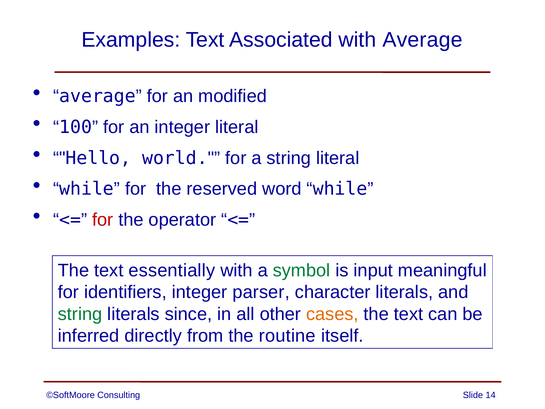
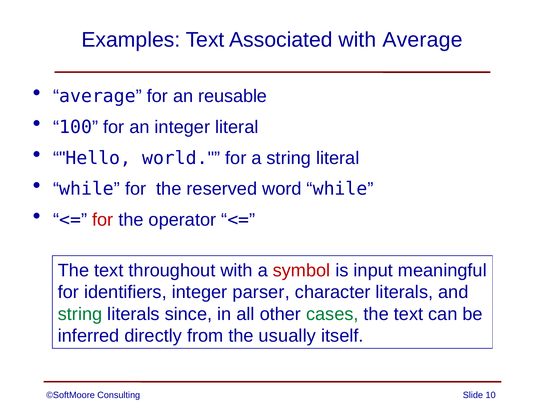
modified: modified -> reusable (233, 96)
essentially: essentially -> throughout (172, 270)
symbol colour: green -> red (302, 270)
cases colour: orange -> green (332, 314)
routine: routine -> usually (287, 336)
14: 14 -> 10 (491, 395)
